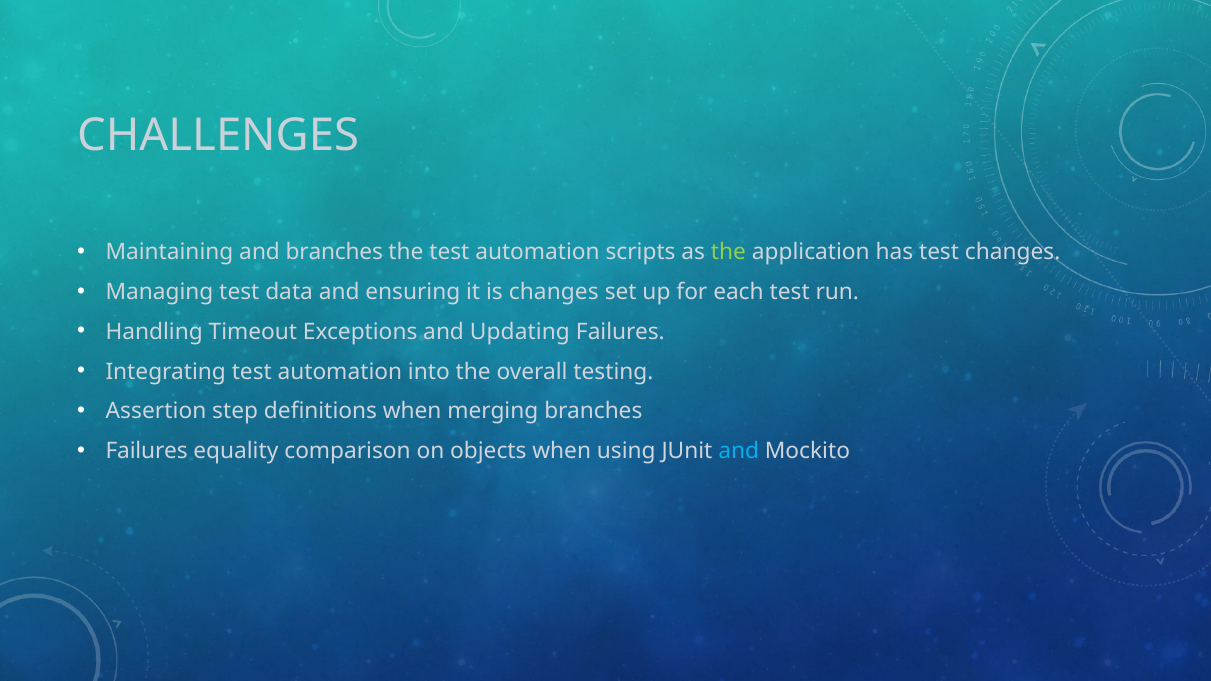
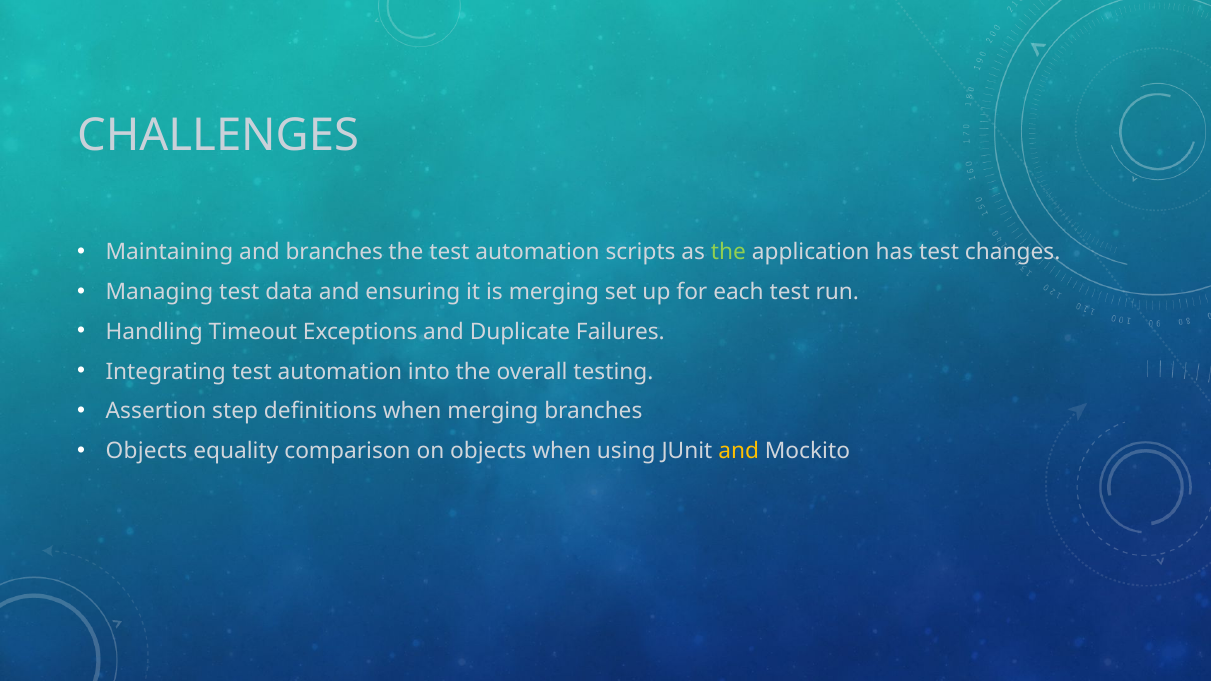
is changes: changes -> merging (554, 292)
Updating: Updating -> Duplicate (520, 332)
Failures: Failures -> Objects (146, 451)
and colour: light blue -> yellow (739, 451)
